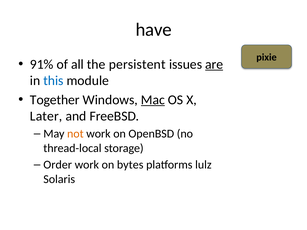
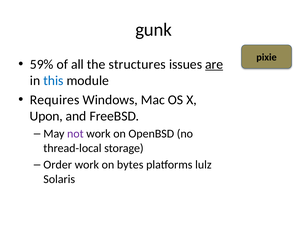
have: have -> gunk (154, 30)
91%: 91% -> 59% (42, 64)
persistent: persistent -> structures (137, 64)
Together: Together -> Requires (55, 100)
Mac underline: present -> none (153, 100)
Later: Later -> Upon (46, 116)
not colour: orange -> purple (75, 134)
